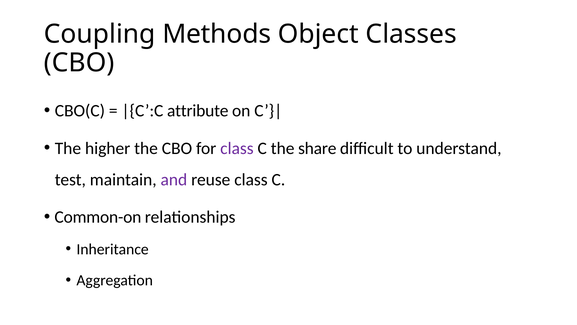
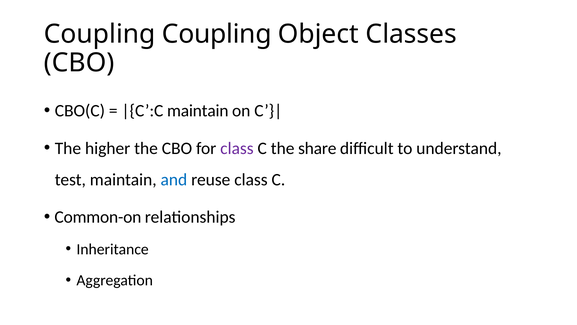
Coupling Methods: Methods -> Coupling (217, 34)
attribute: attribute -> maintain (198, 111)
and colour: purple -> blue (174, 179)
